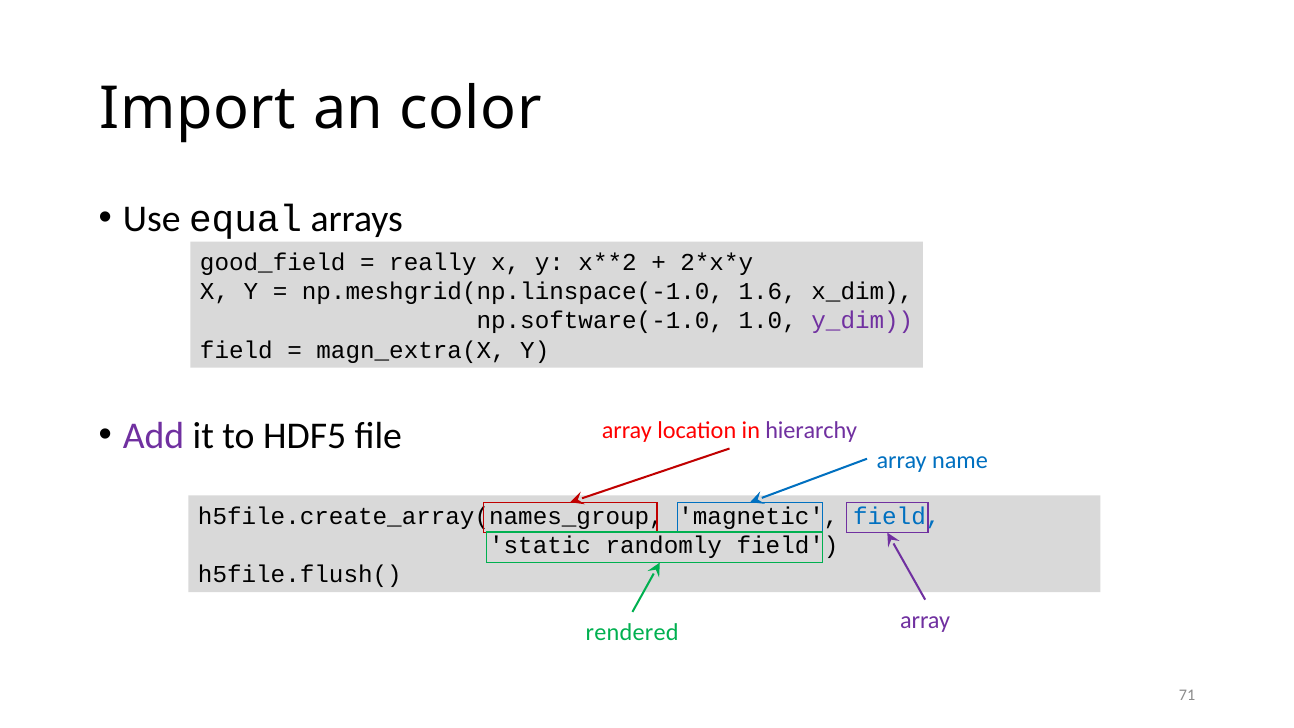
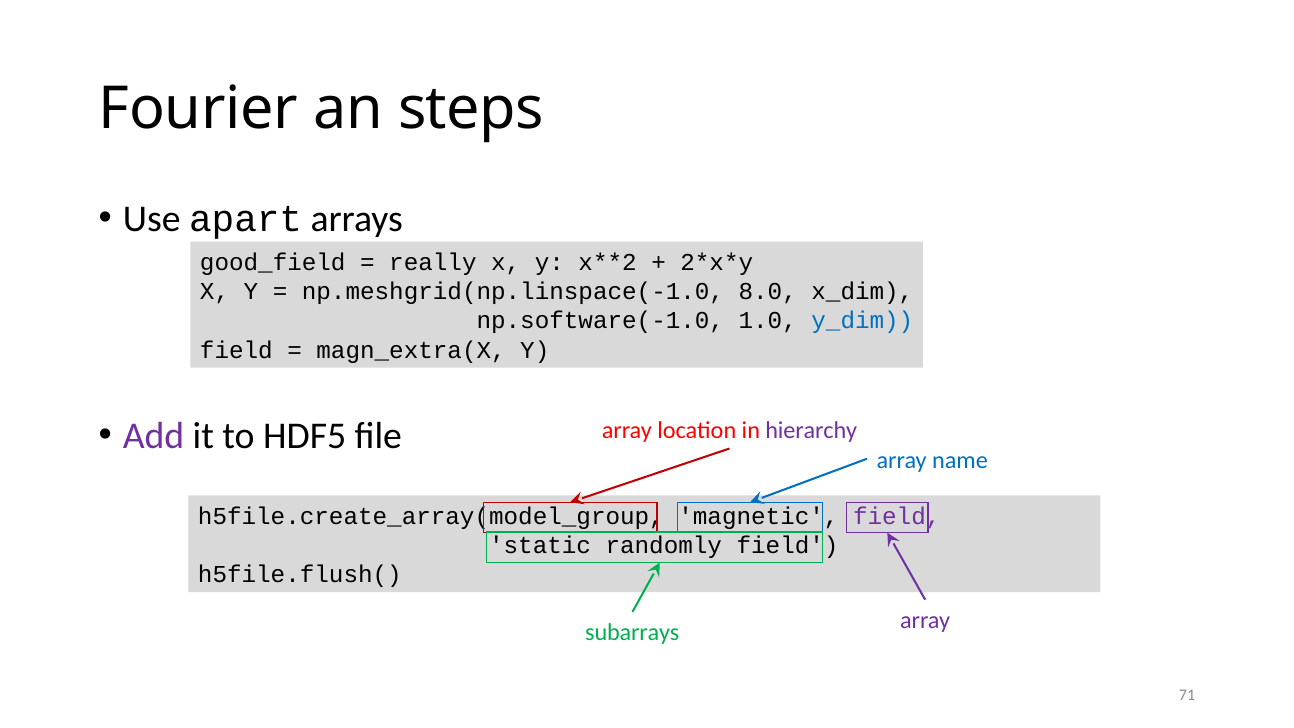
Import: Import -> Fourier (198, 109)
color: color -> steps (471, 109)
equal: equal -> apart (246, 219)
1.6: 1.6 -> 8.0 (768, 292)
y_dim colour: purple -> blue (862, 321)
h5file.create_array(names_group: h5file.create_array(names_group -> h5file.create_array(model_group (431, 516)
field colour: blue -> purple (897, 516)
rendered: rendered -> subarrays (632, 633)
